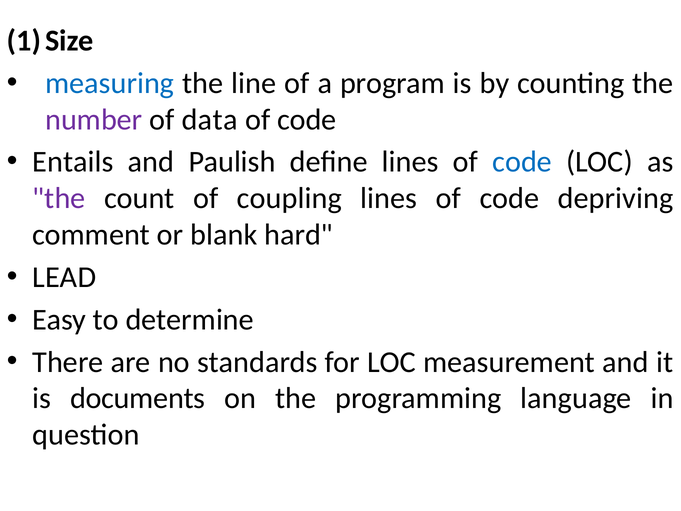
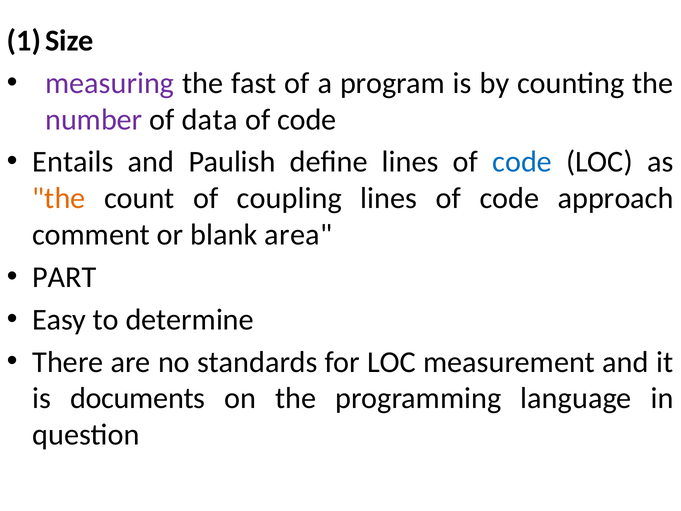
measuring colour: blue -> purple (110, 83)
line: line -> fast (254, 83)
the colour: purple -> orange (59, 198)
depriving: depriving -> approach (616, 198)
hard: hard -> area (298, 235)
LEAD: LEAD -> PART (64, 277)
